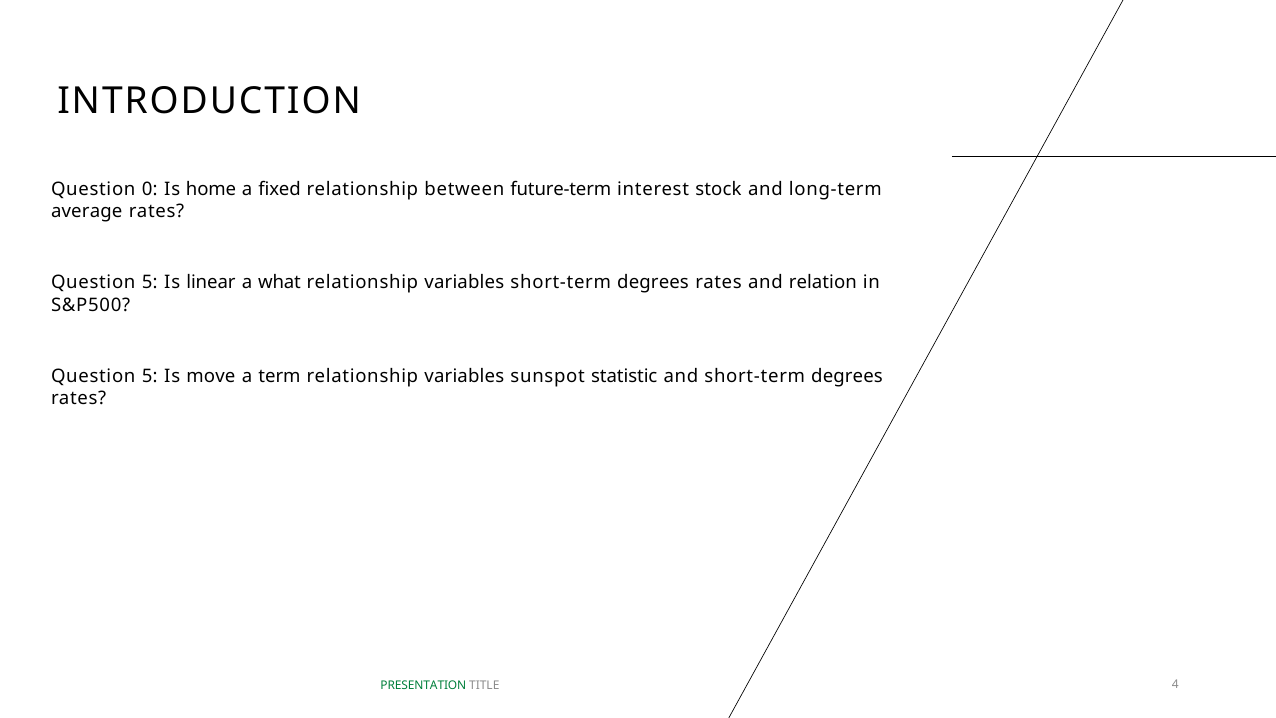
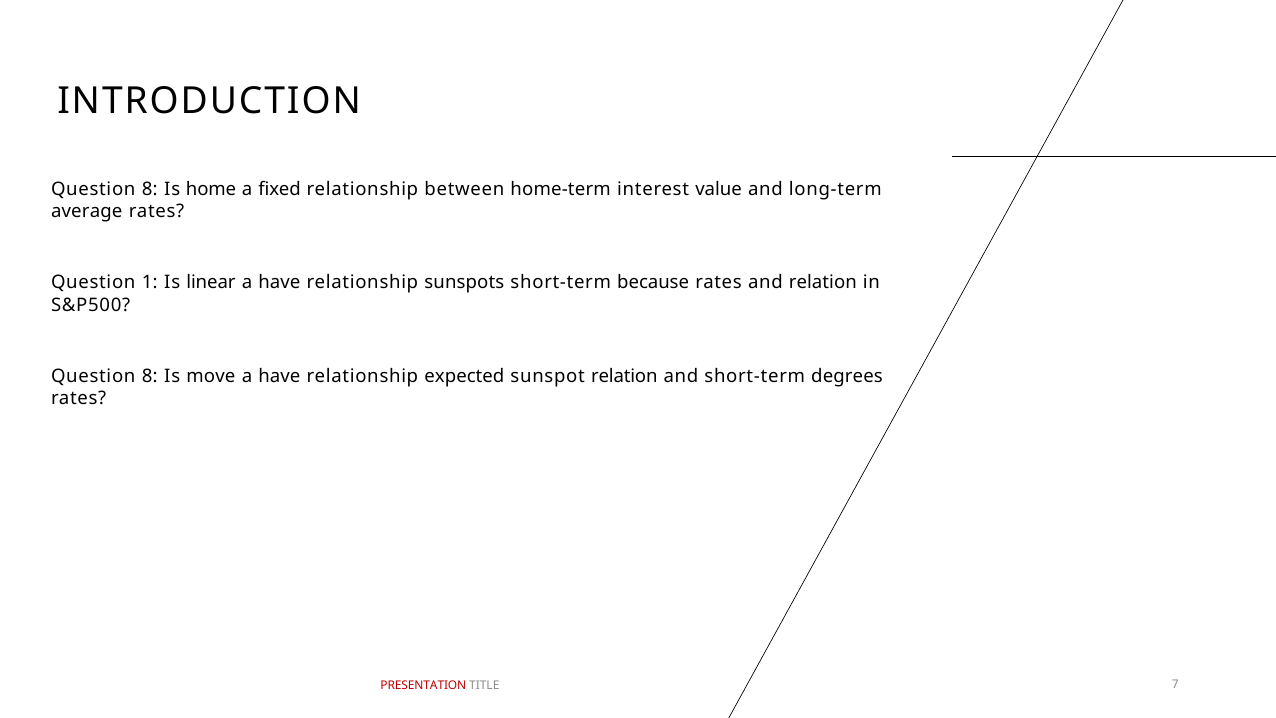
0: 0 -> 8 (150, 189)
future-term: future-term -> home-term (561, 189)
stock: stock -> value (719, 189)
5: 5 -> 1 (150, 282)
what: what -> have (279, 282)
variables: variables -> sunspots (464, 282)
degrees: degrees -> because (653, 282)
5: 5 -> 8 (150, 376)
term: term -> have (279, 376)
variables: variables -> expected (464, 376)
sunspot statistic: statistic -> relation (624, 376)
PRESENTATION colour: green -> red (423, 685)
4: 4 -> 7 (1175, 684)
